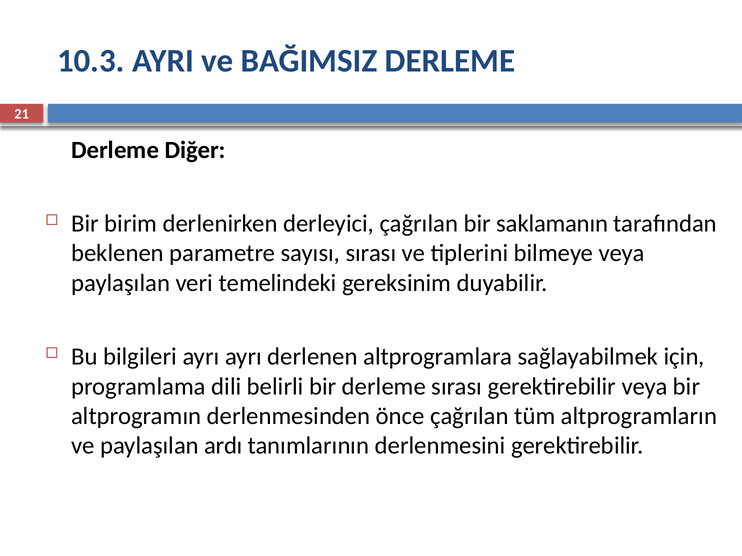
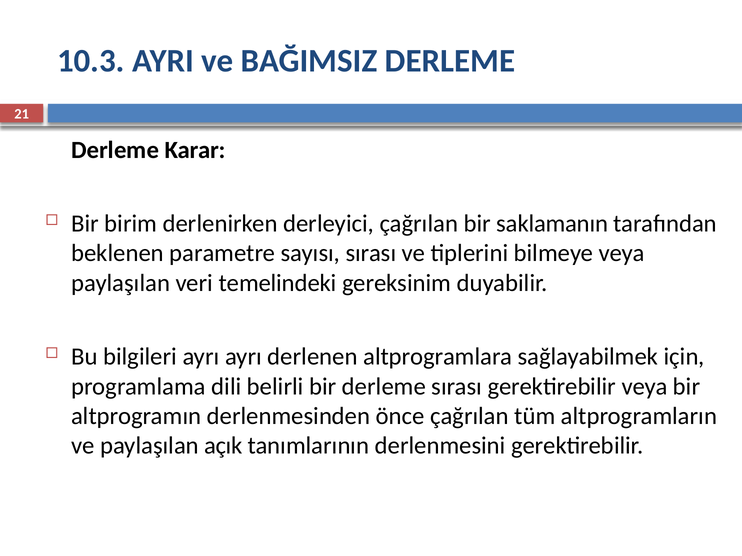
Diğer: Diğer -> Karar (195, 150)
ardı: ardı -> açık (223, 446)
